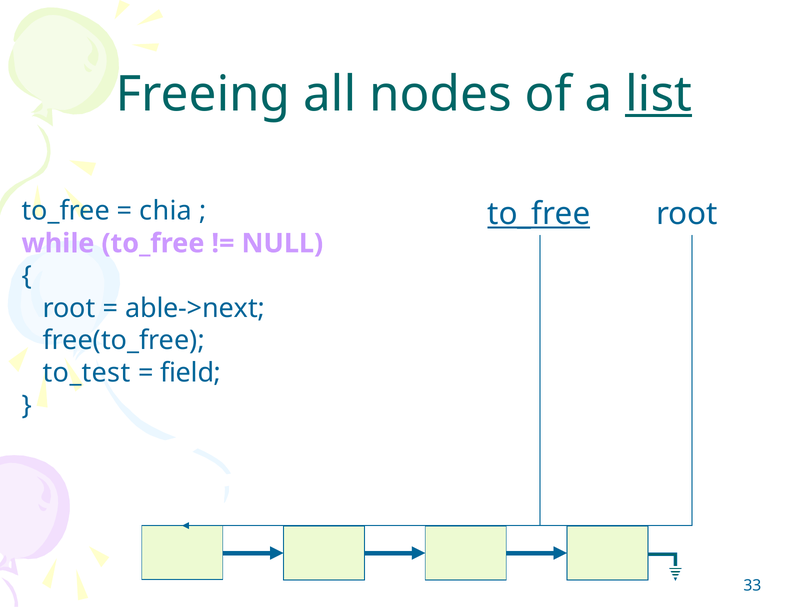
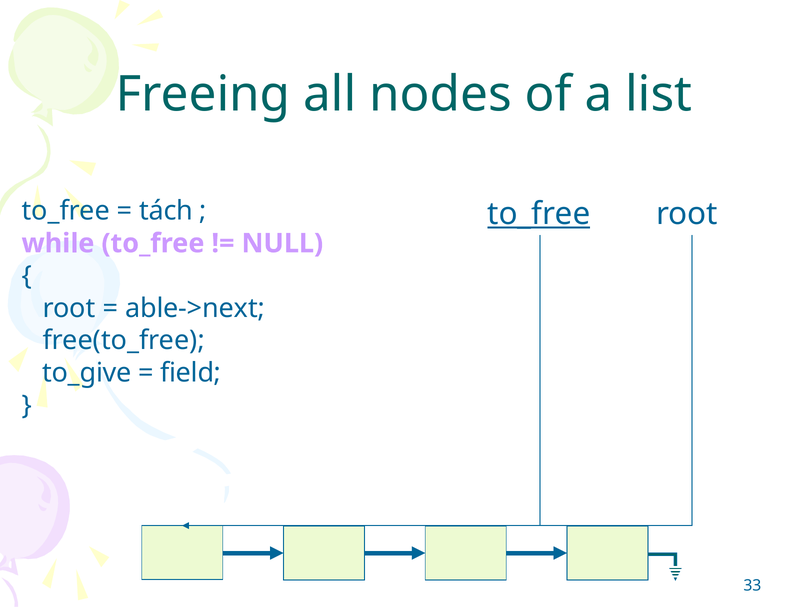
list underline: present -> none (659, 94)
chia: chia -> tách (166, 211)
to_test: to_test -> to_give (87, 373)
